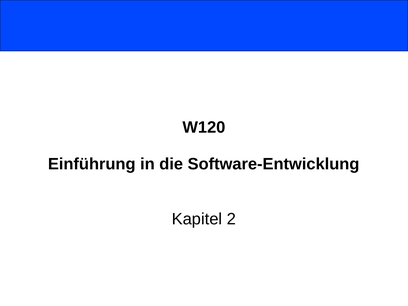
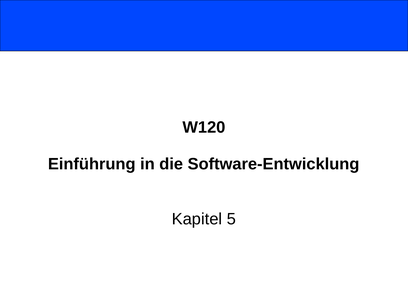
2: 2 -> 5 (231, 219)
